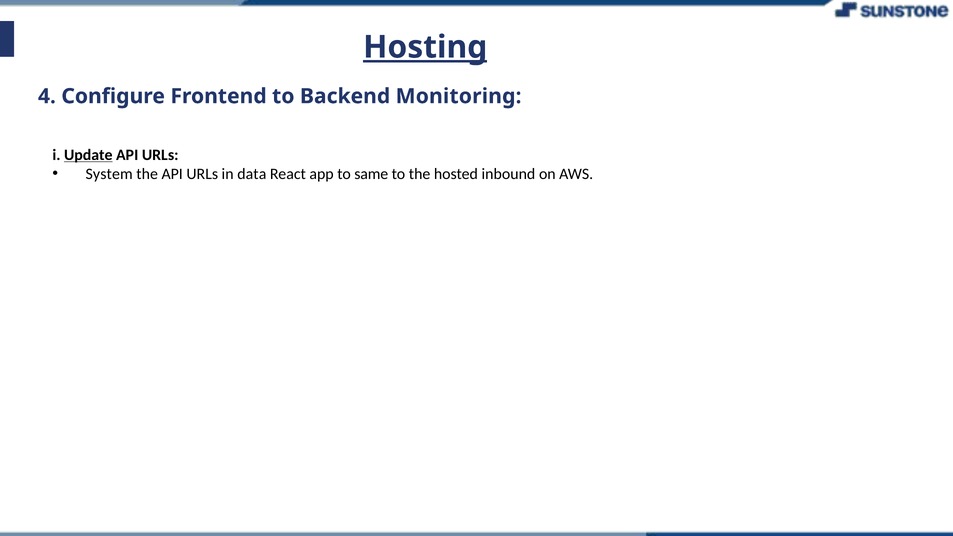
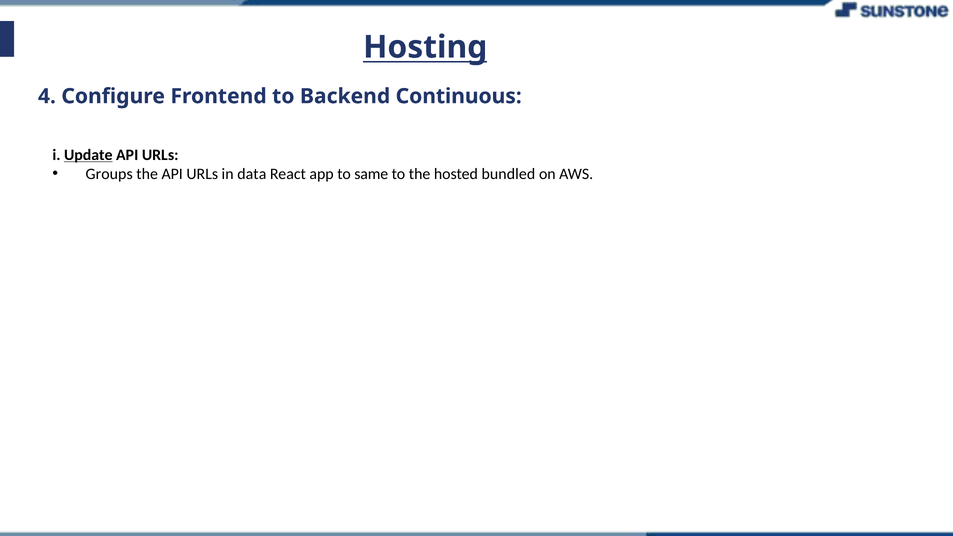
Hosting underline: present -> none (425, 47)
Monitoring: Monitoring -> Continuous (459, 96)
System: System -> Groups (109, 174)
inbound: inbound -> bundled (508, 174)
